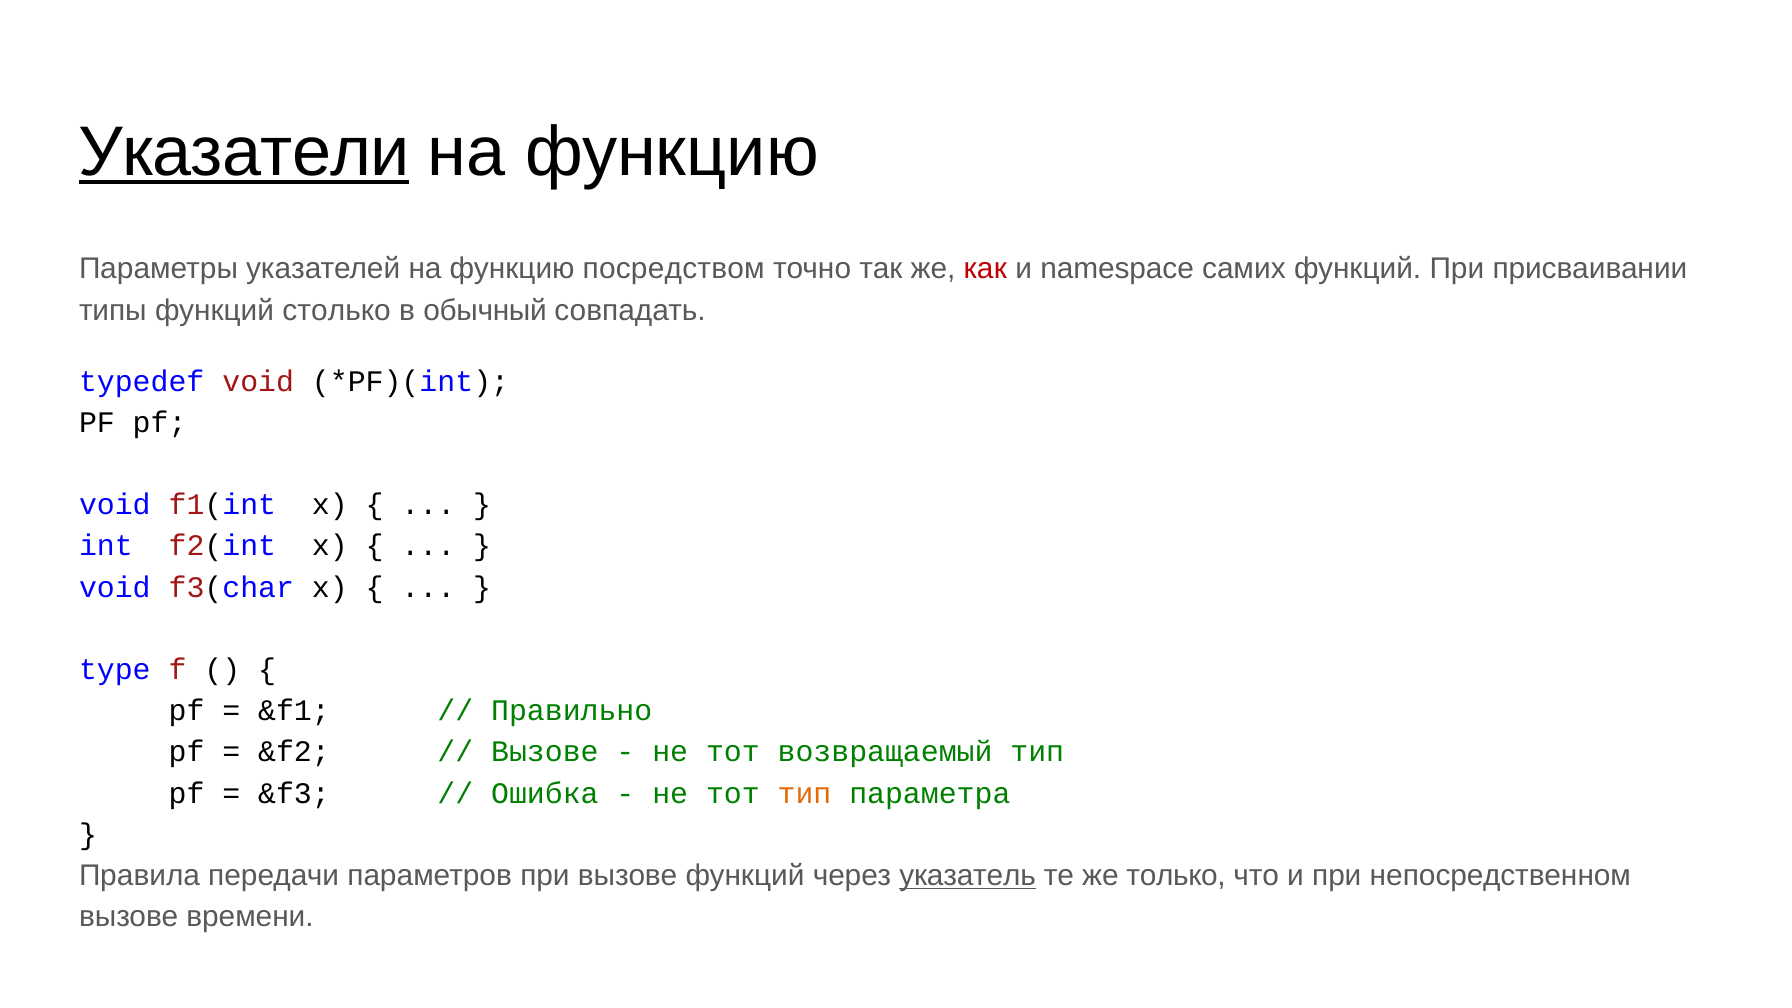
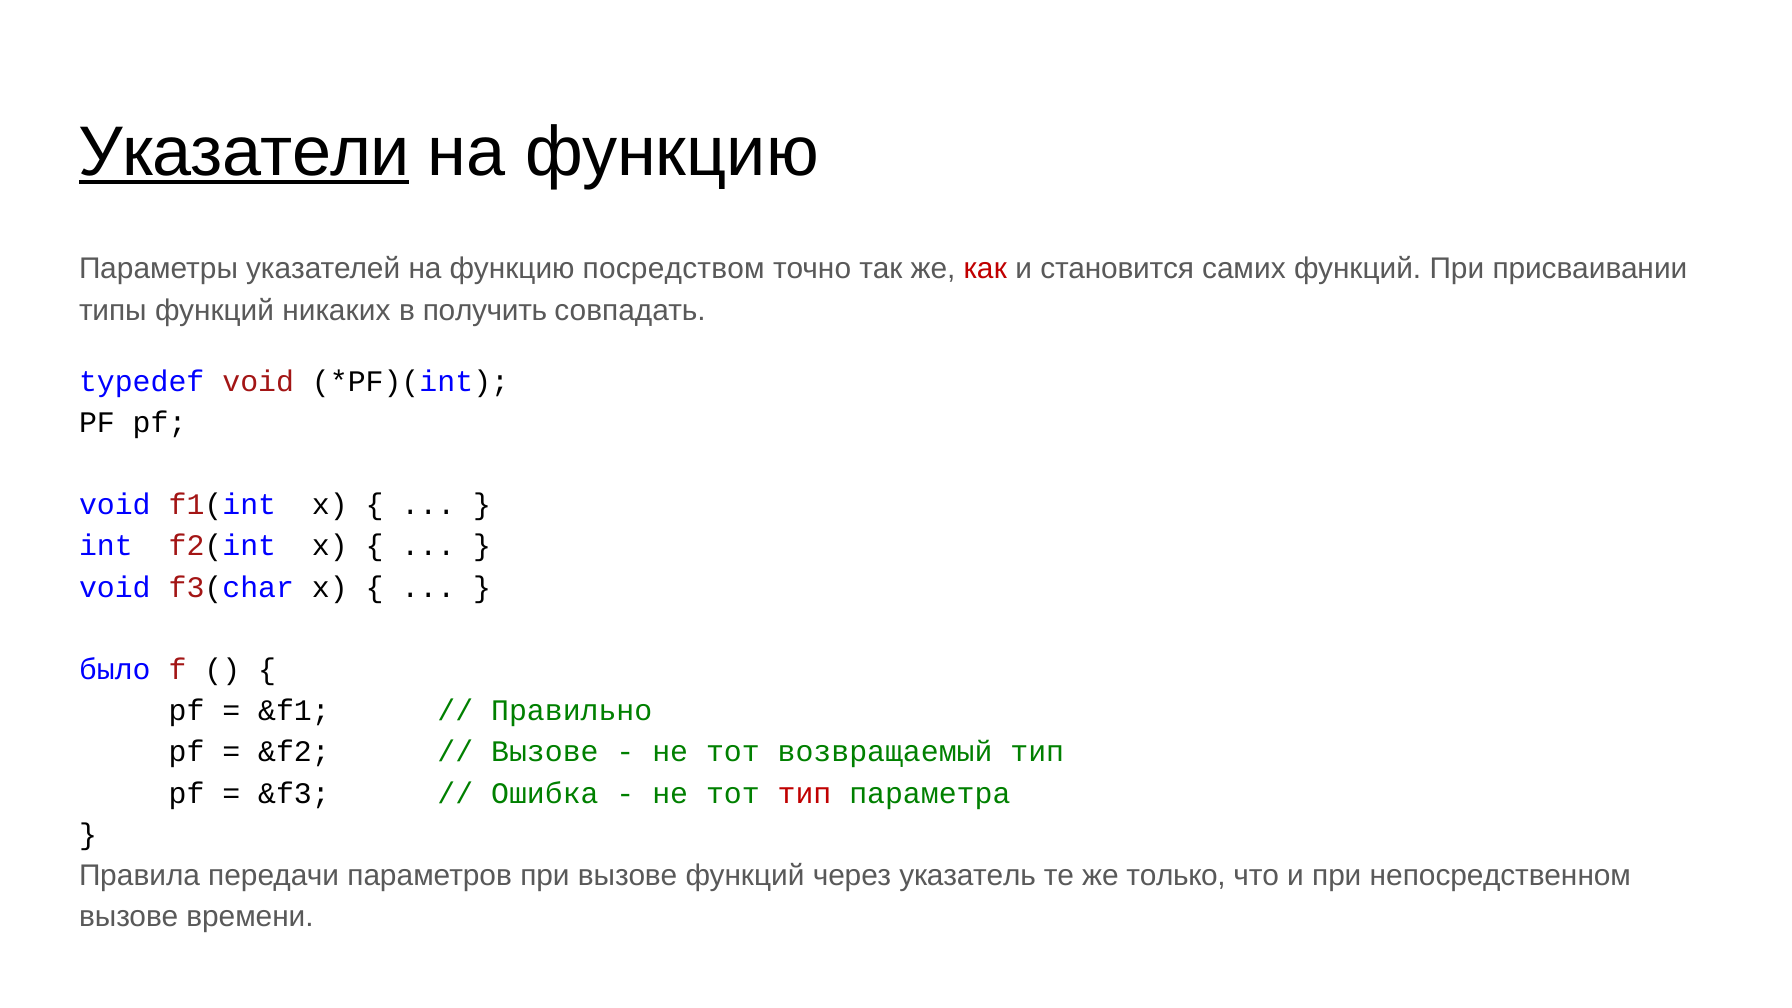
namespace: namespace -> становится (1117, 269)
столько: столько -> никаких (336, 310)
обычный: обычный -> получить (485, 310)
type: type -> было (115, 670)
тип colour: orange -> red (805, 793)
указатель underline: present -> none (968, 876)
